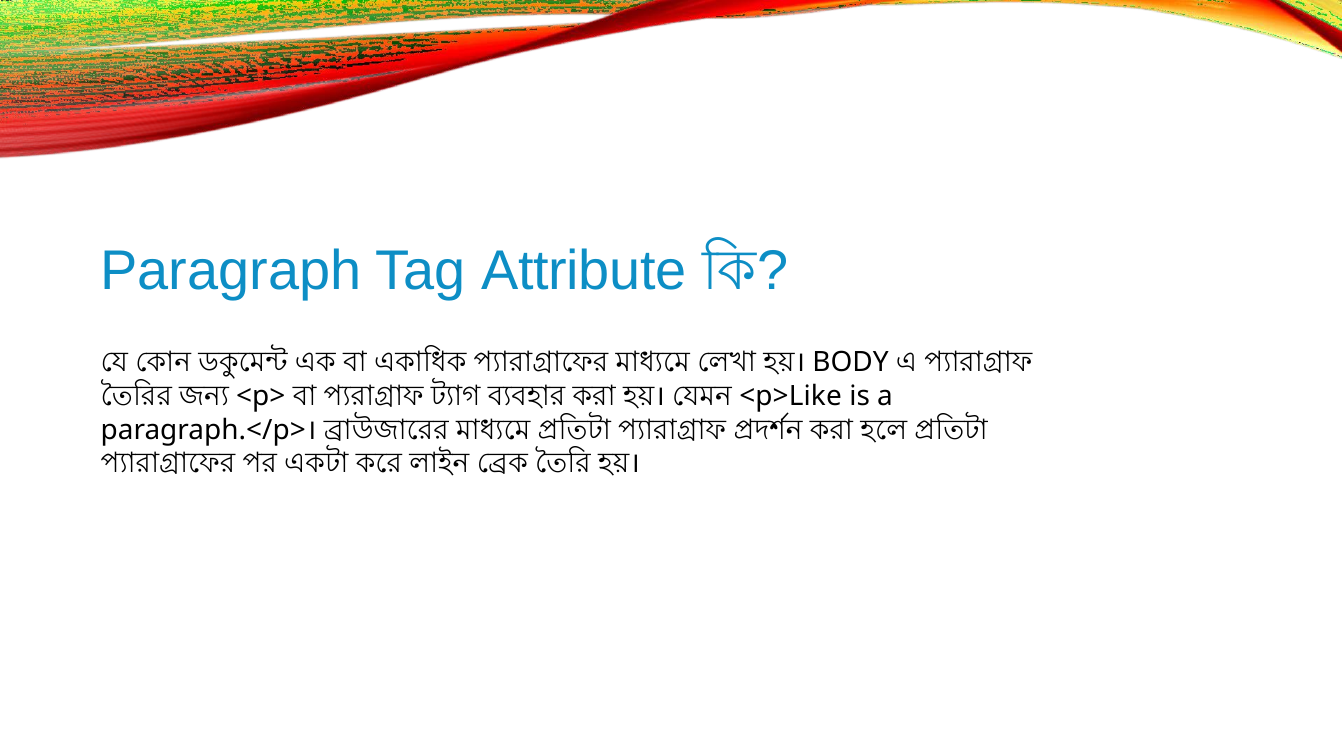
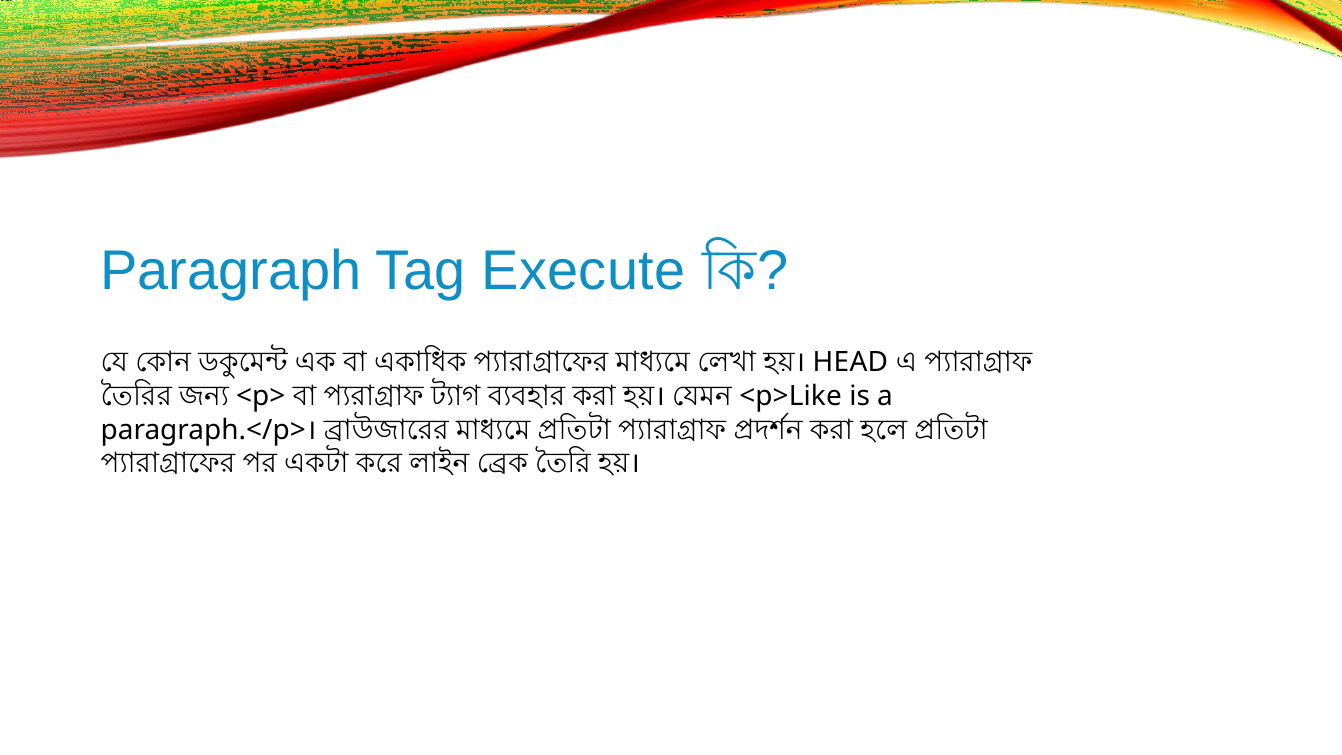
Attribute: Attribute -> Execute (584, 271)
BODY: BODY -> HEAD (850, 363)
